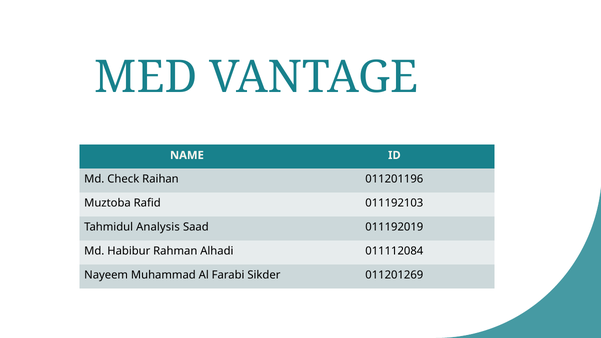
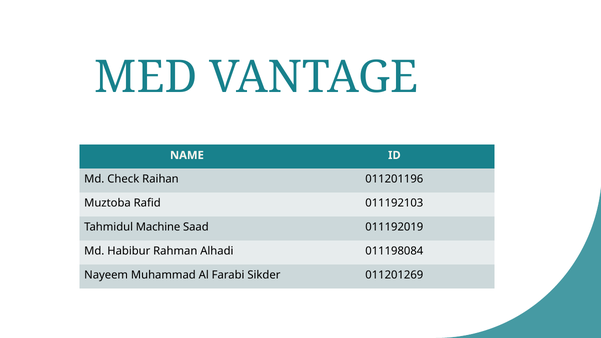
Analysis: Analysis -> Machine (158, 227)
011112084: 011112084 -> 011198084 (394, 251)
